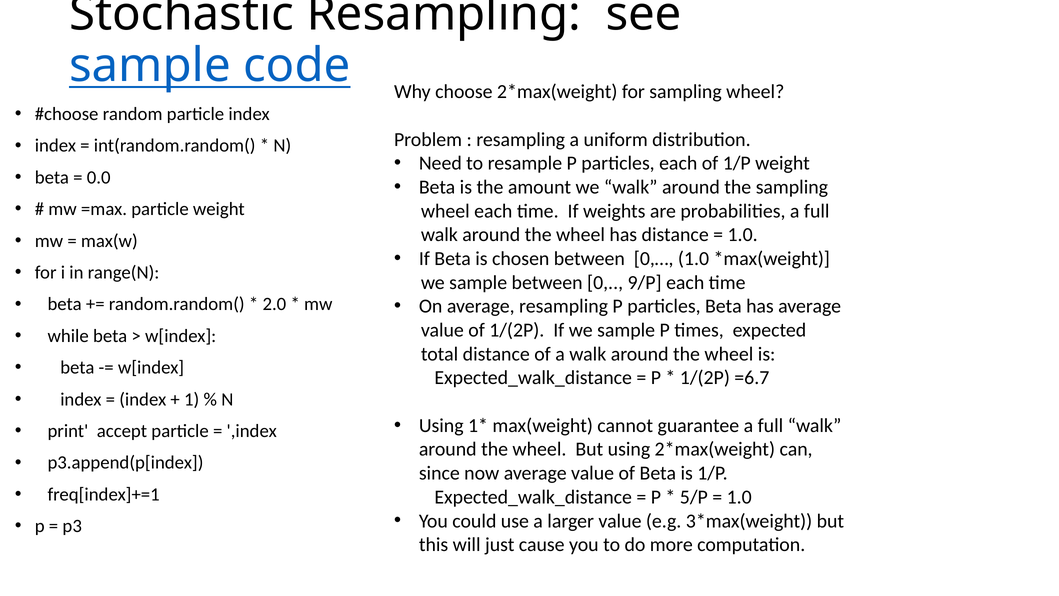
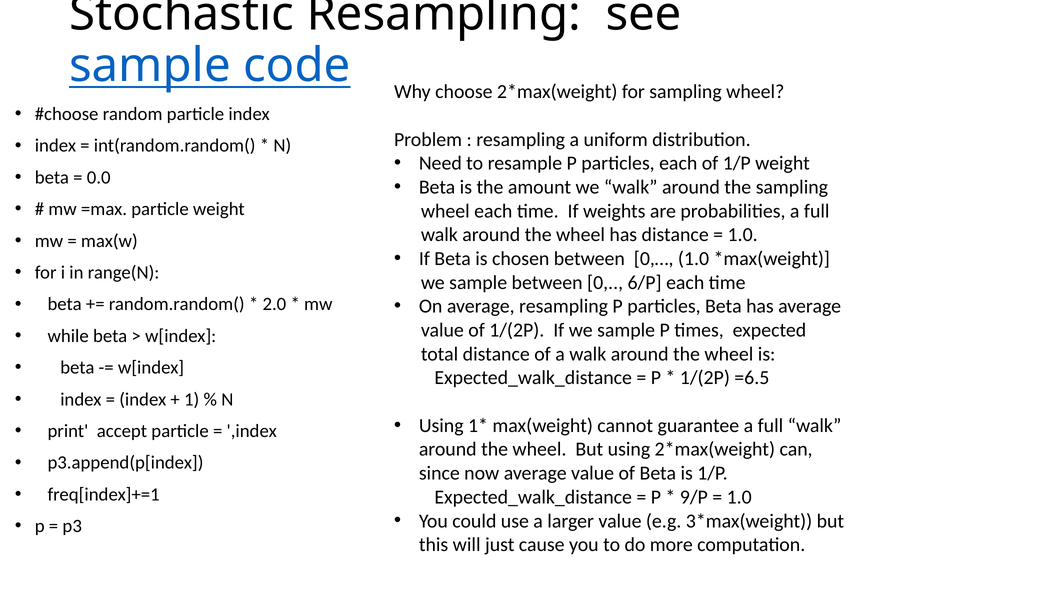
9/P: 9/P -> 6/P (645, 282)
=6.7: =6.7 -> =6.5 (752, 378)
5/P: 5/P -> 9/P (694, 497)
